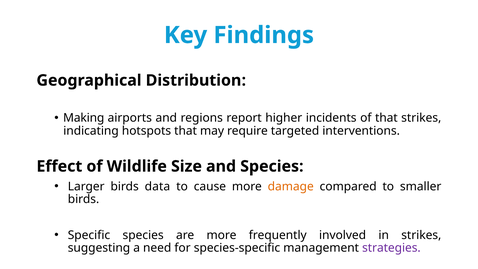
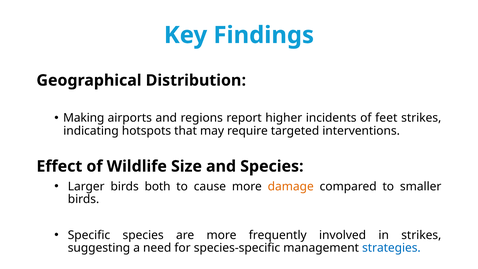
of that: that -> feet (386, 118)
data: data -> both (158, 186)
strategies colour: purple -> blue (391, 248)
